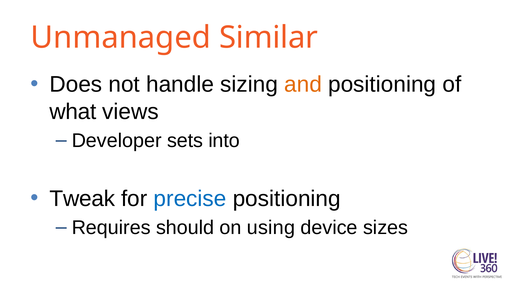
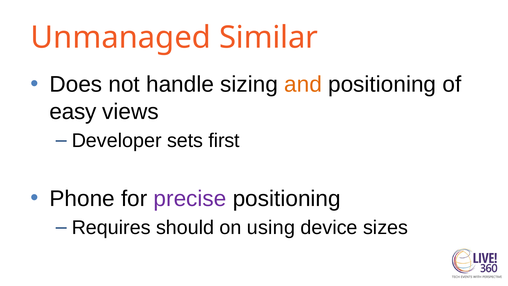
what: what -> easy (73, 111)
into: into -> first (224, 141)
Tweak: Tweak -> Phone (82, 198)
precise colour: blue -> purple (190, 198)
